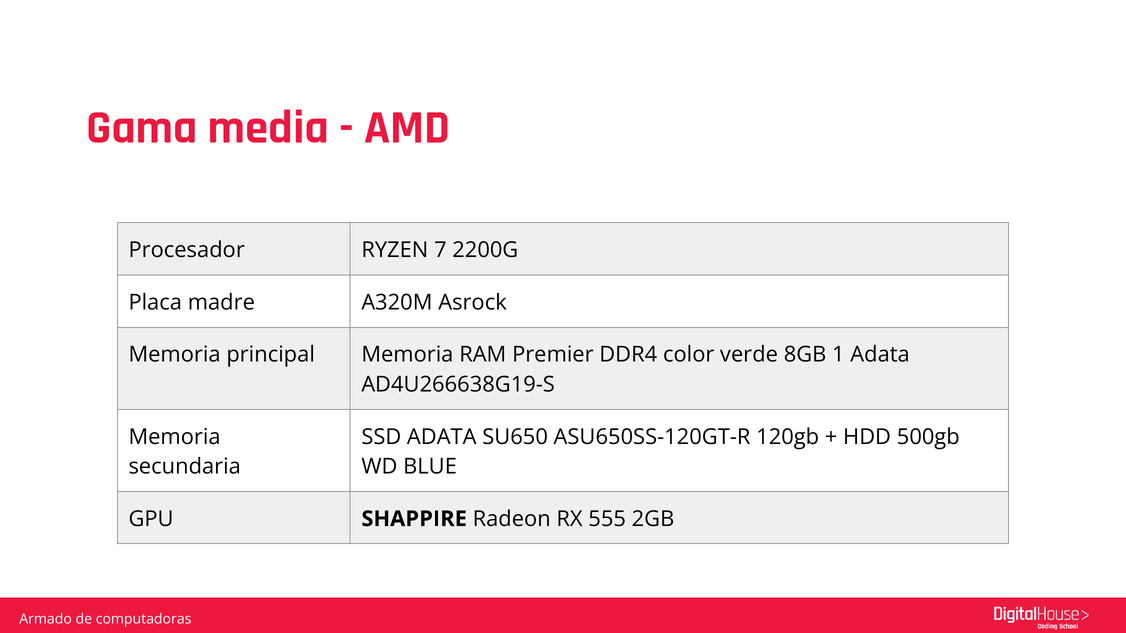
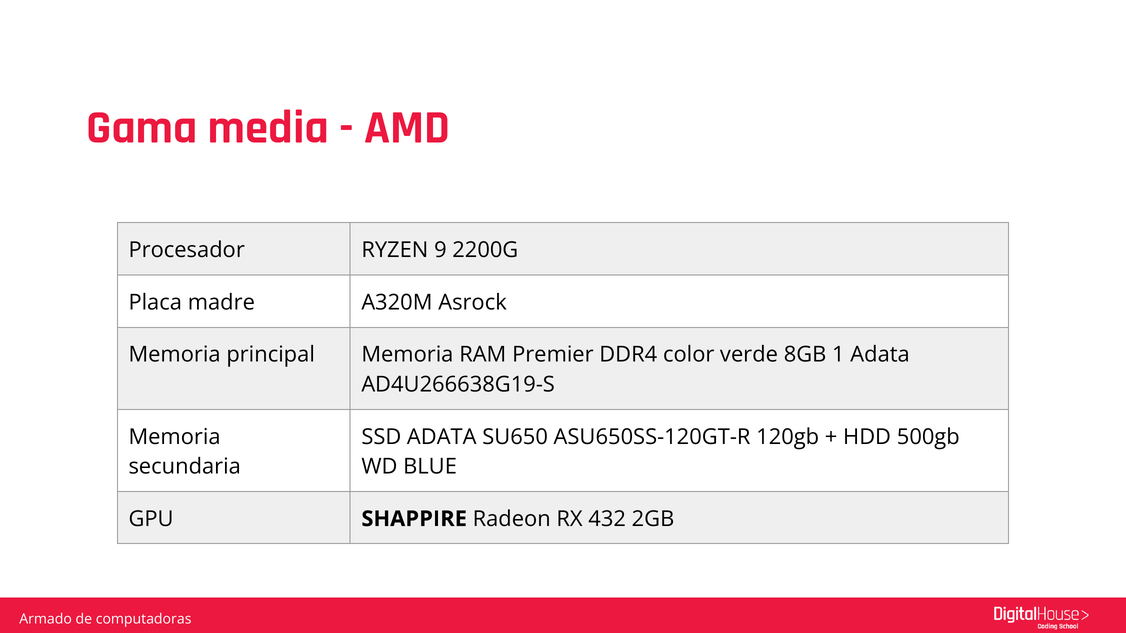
7: 7 -> 9 (440, 250)
555: 555 -> 432 (607, 519)
